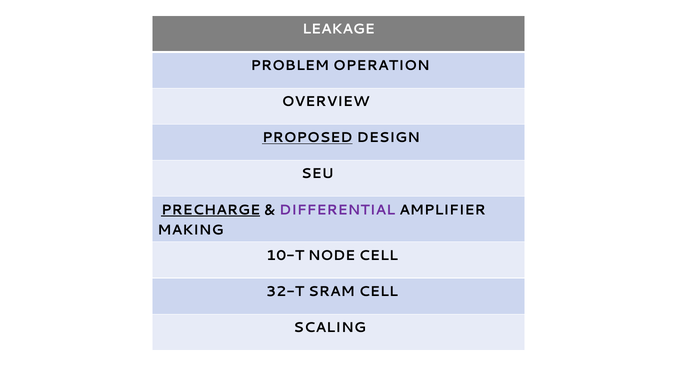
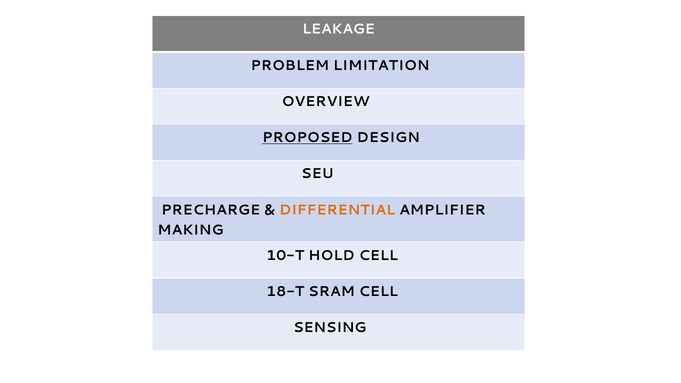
OPERATION: OPERATION -> LIMITATION (381, 65)
PRECHARGE underline: present -> none (211, 210)
DIFFERENTIAL colour: purple -> orange (337, 210)
NODE: NODE -> HOLD (331, 255)
32-T: 32-T -> 18-T (285, 291)
SCALING: SCALING -> SENSING (330, 328)
